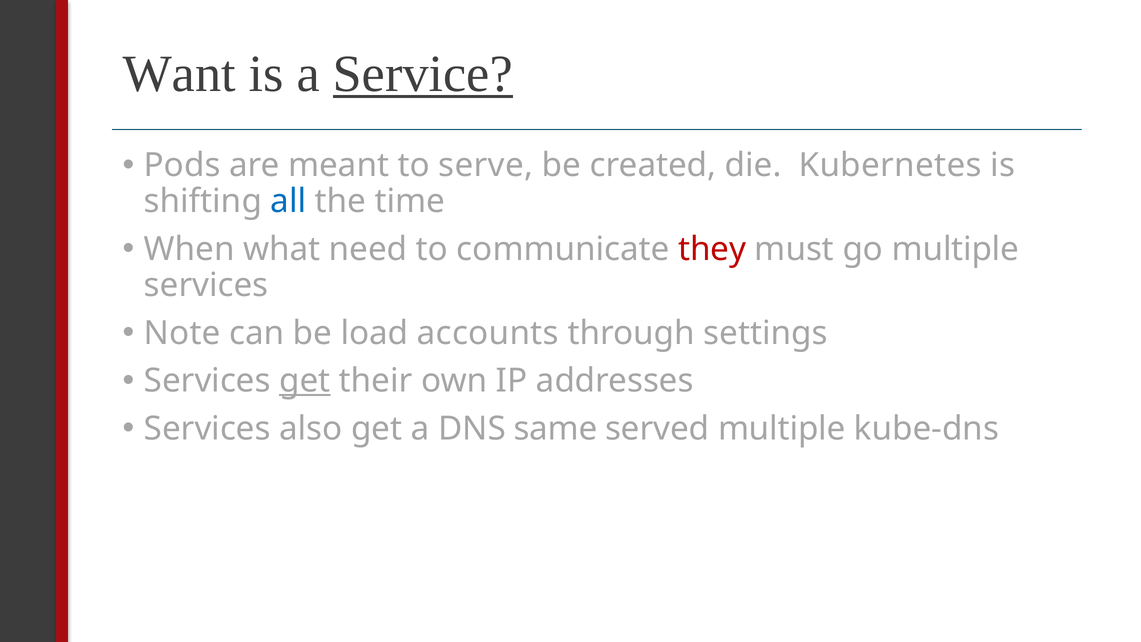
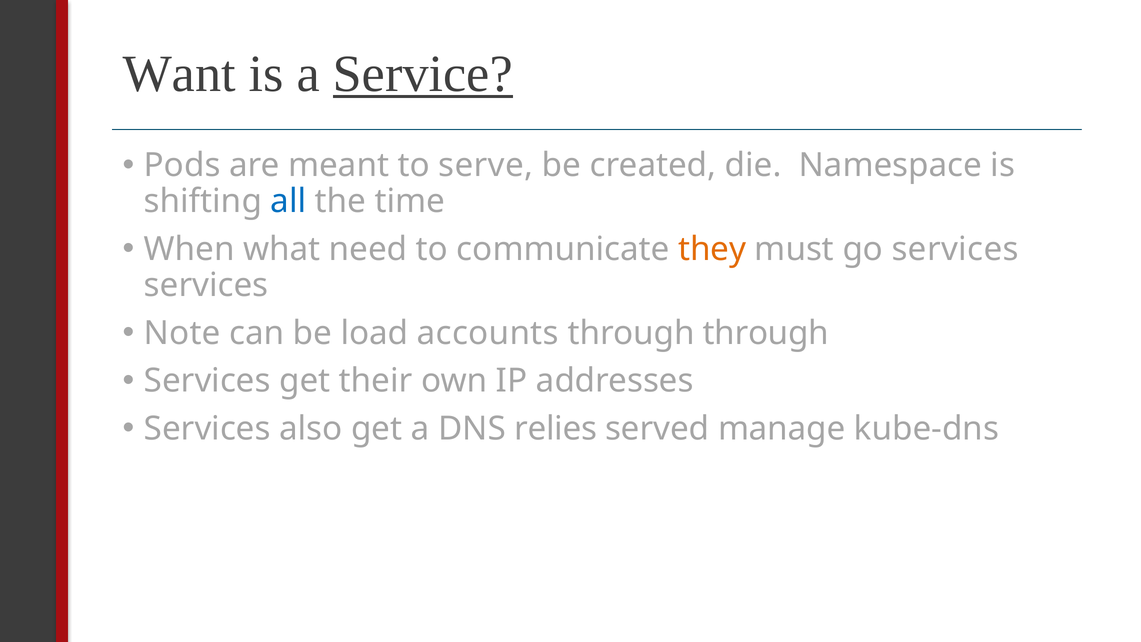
Kubernetes: Kubernetes -> Namespace (890, 165)
they colour: red -> orange (712, 249)
go multiple: multiple -> services (955, 249)
through settings: settings -> through (766, 333)
get underline: present -> none (305, 381)
same: same -> relies (556, 429)
served multiple: multiple -> manage (782, 429)
